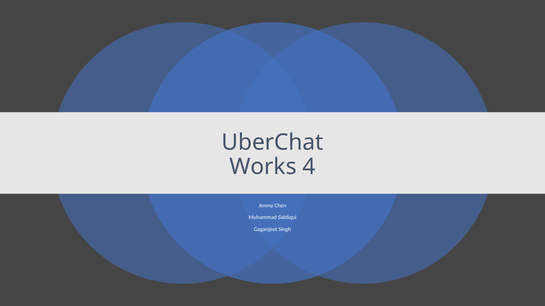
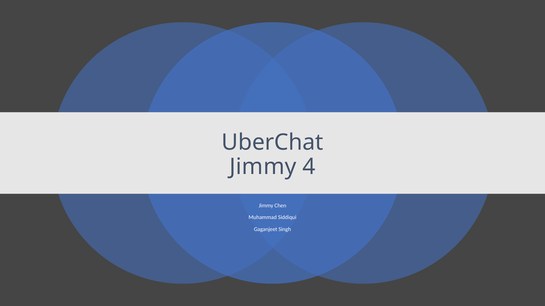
Works: Works -> Jimmy (263, 167)
